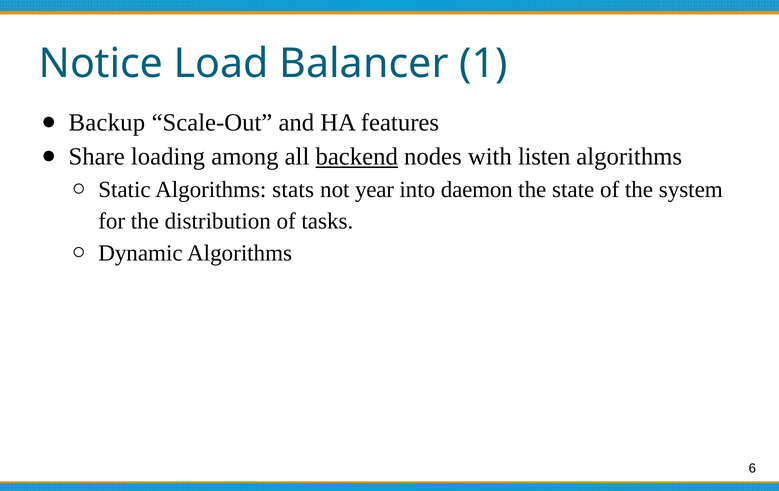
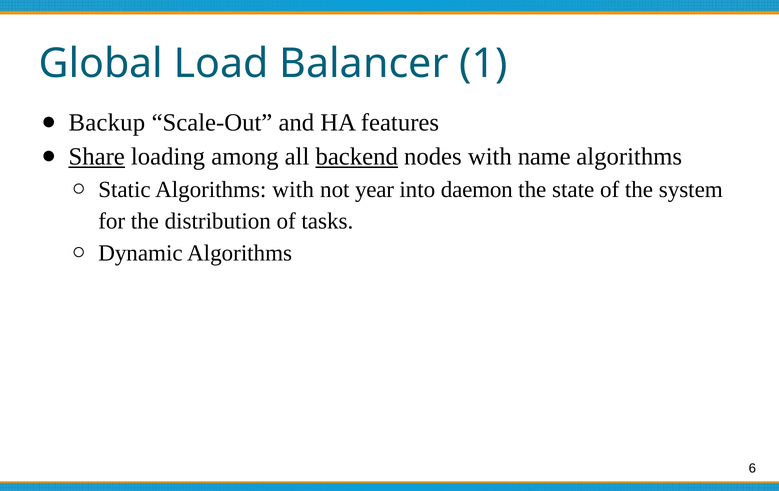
Notice: Notice -> Global (101, 63)
Share underline: none -> present (97, 157)
listen: listen -> name (544, 157)
Algorithms stats: stats -> with (293, 189)
